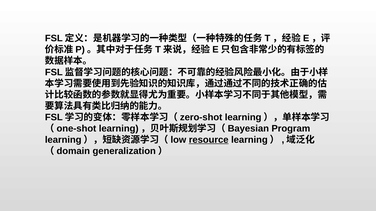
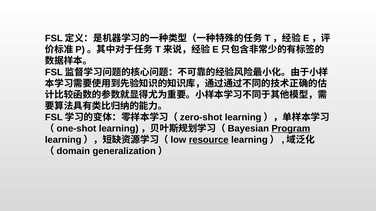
Program underline: none -> present (291, 129)
